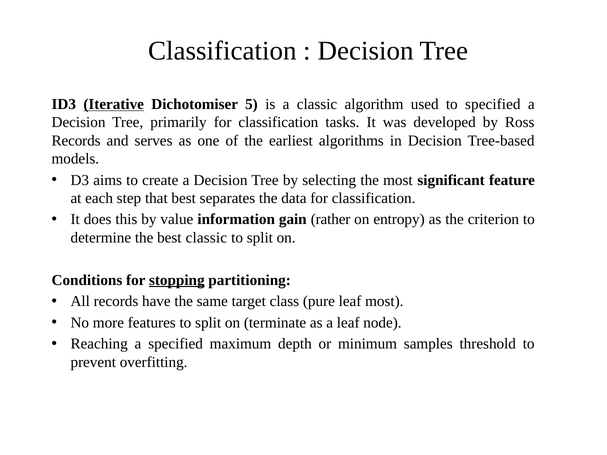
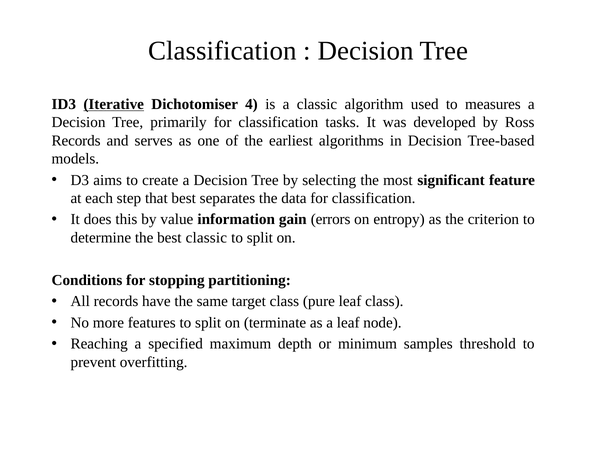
5: 5 -> 4 (251, 104)
to specified: specified -> measures (493, 104)
rather: rather -> errors (331, 220)
stopping underline: present -> none (177, 280)
leaf most: most -> class (384, 302)
